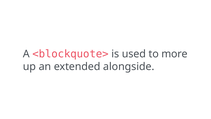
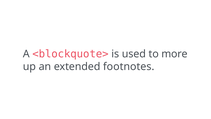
alongside: alongside -> footnotes (129, 66)
